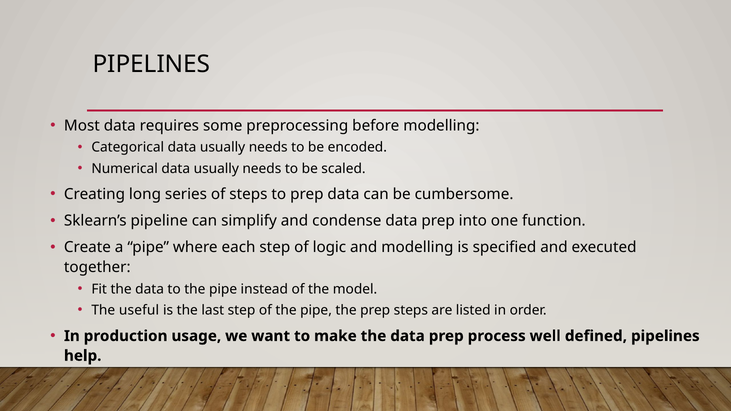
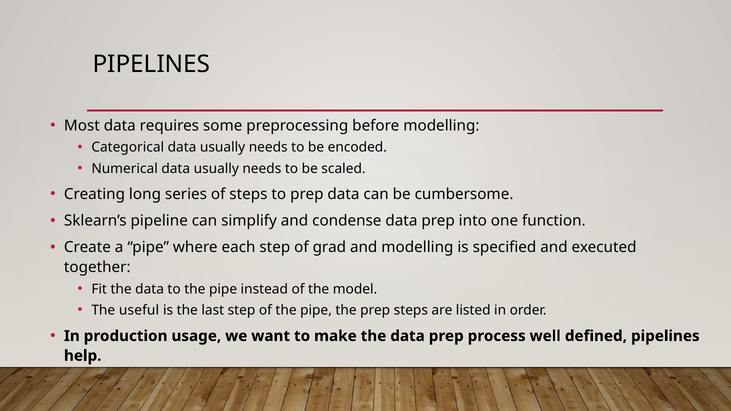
logic: logic -> grad (329, 248)
